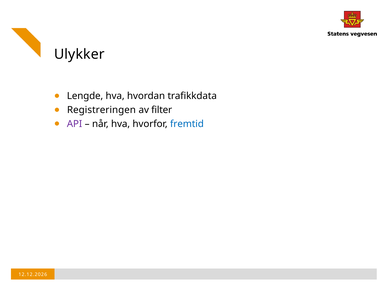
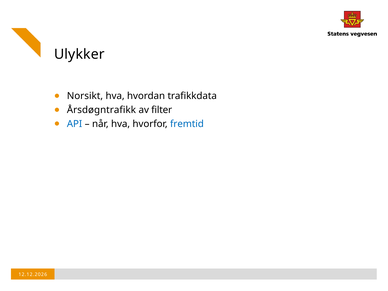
Lengde: Lengde -> Norsikt (85, 96)
Registreringen: Registreringen -> Årsdøgntrafikk (101, 110)
API colour: purple -> blue (75, 124)
